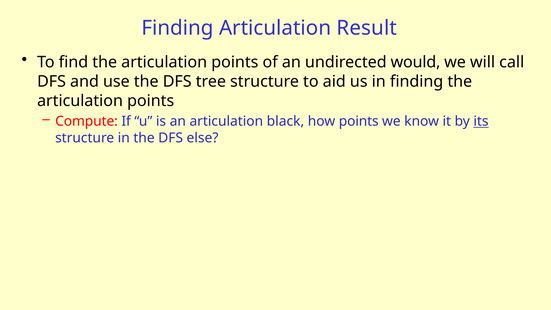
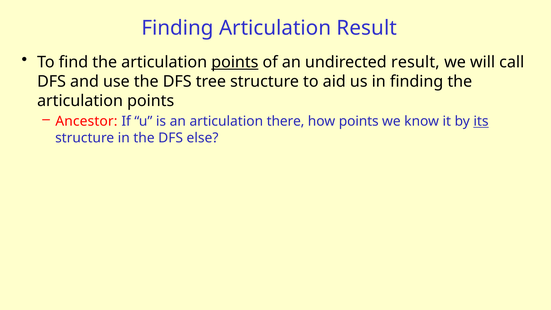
points underline: none -> present (235, 62)
undirected would: would -> result (415, 62)
Compute: Compute -> Ancestor (86, 121)
black: black -> there (286, 121)
